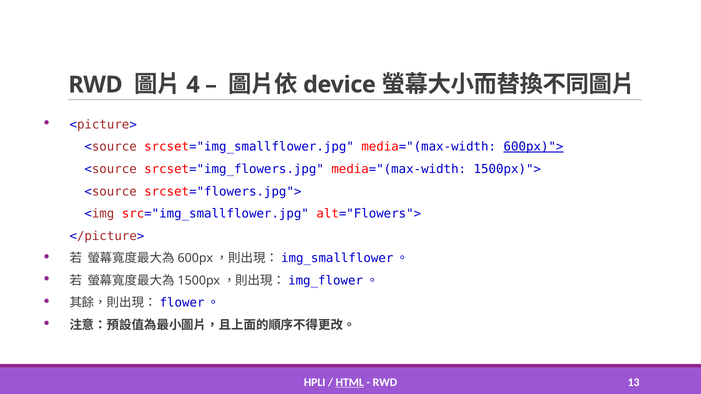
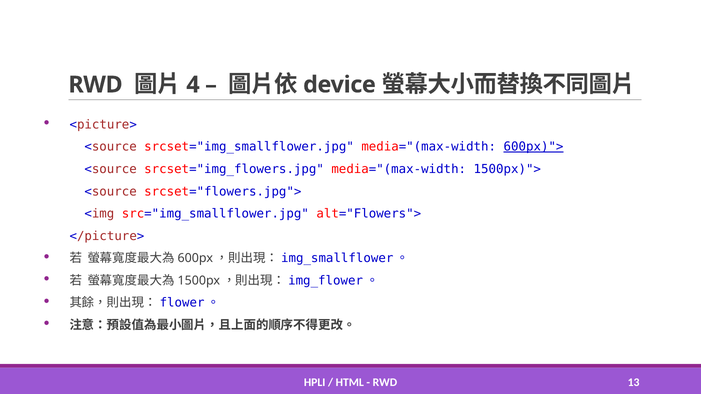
HTML underline: present -> none (350, 383)
